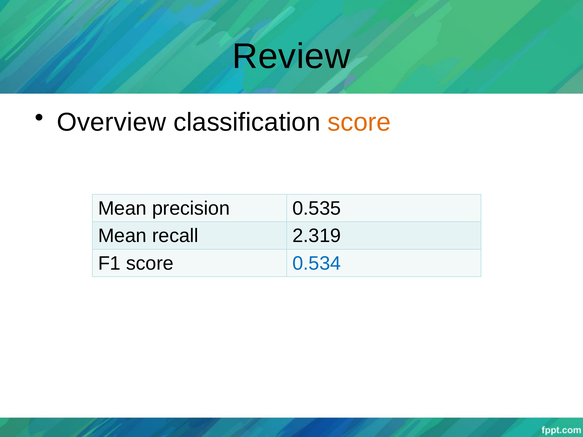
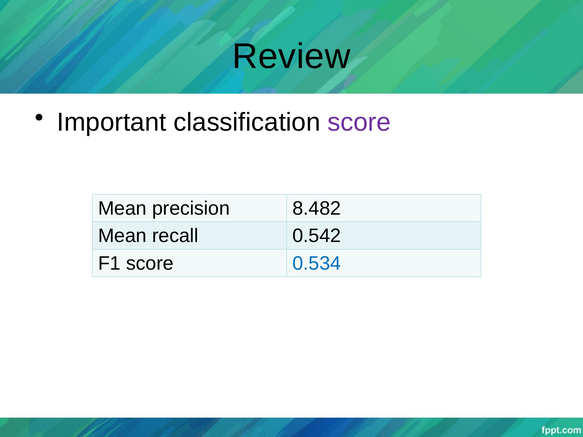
Overview: Overview -> Important (112, 122)
score colour: orange -> purple (359, 122)
0.535: 0.535 -> 8.482 (317, 208)
2.319: 2.319 -> 0.542 (317, 236)
